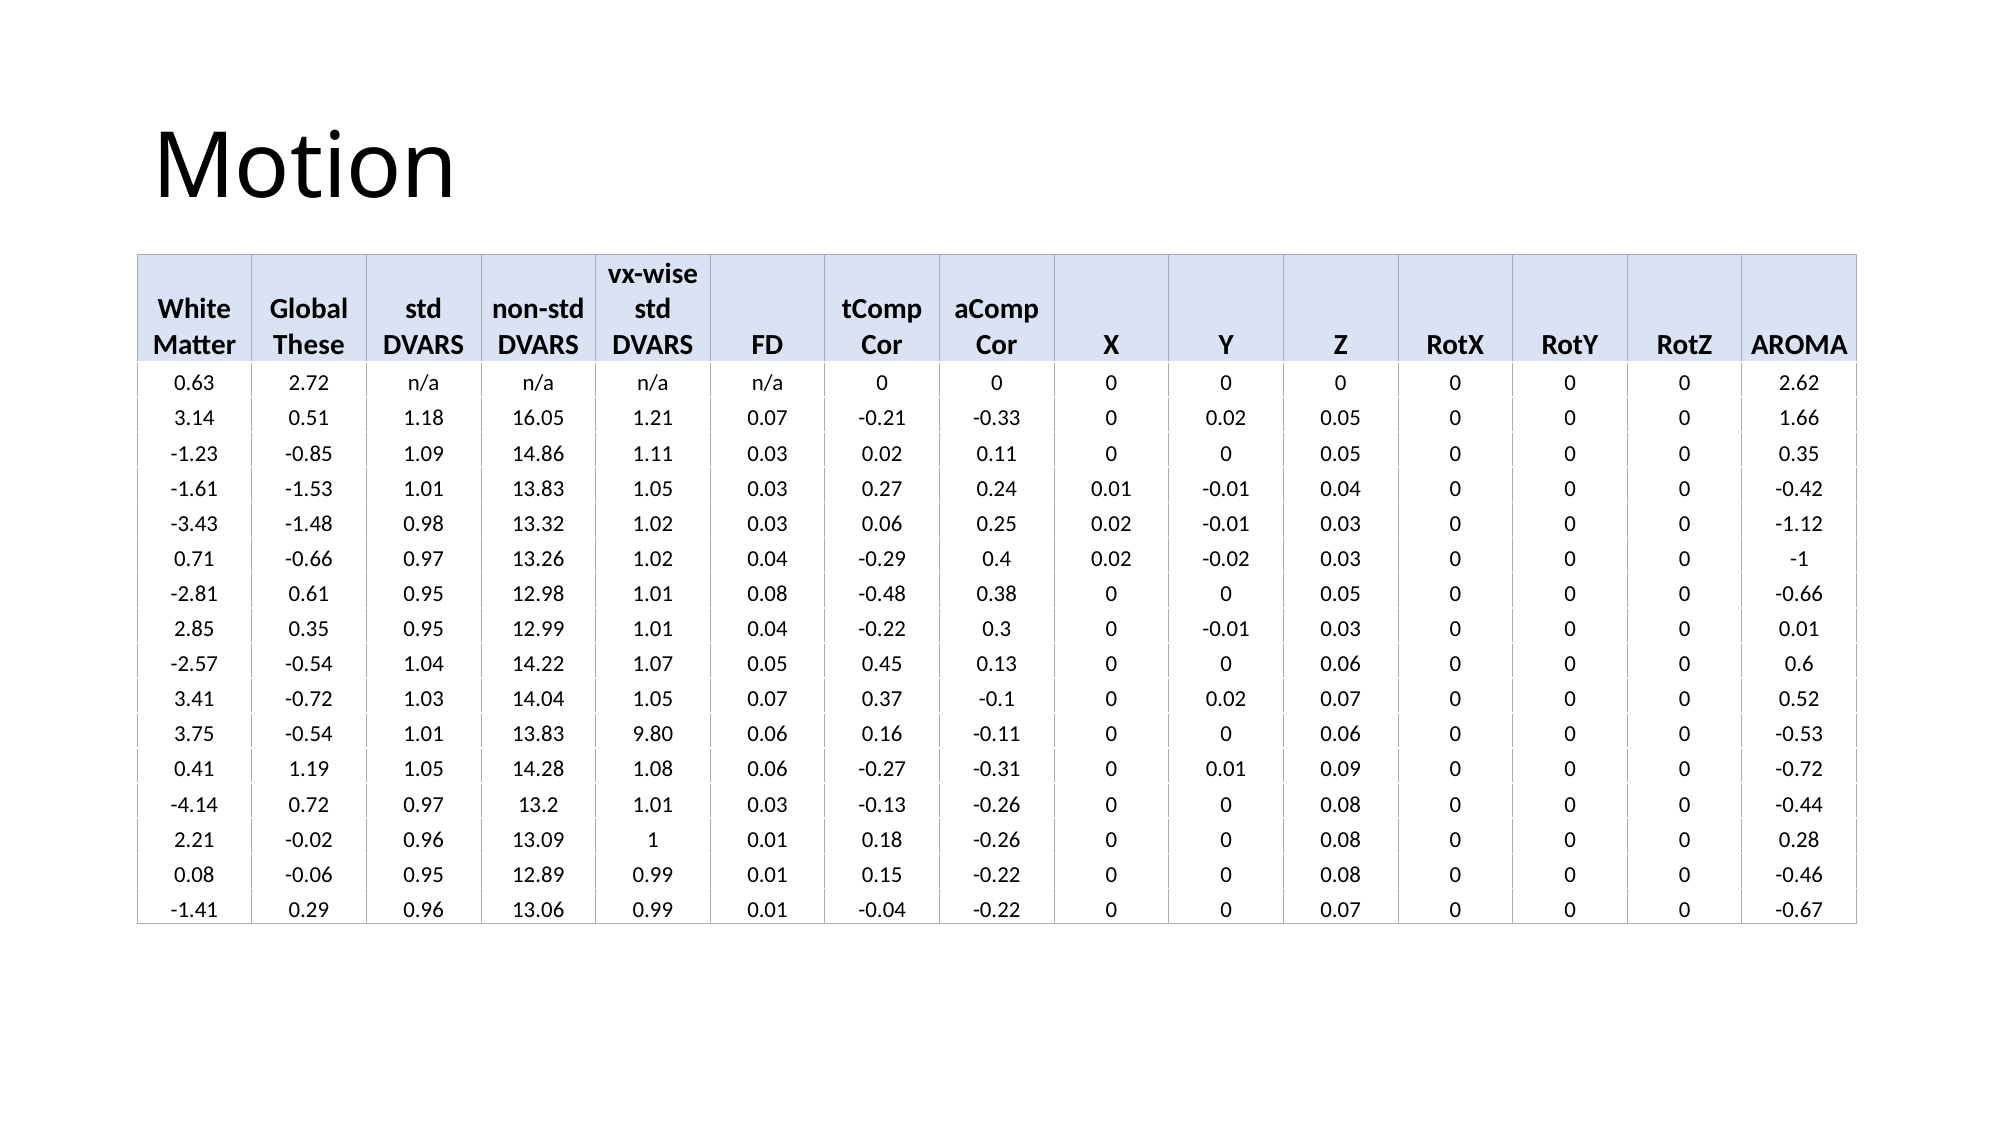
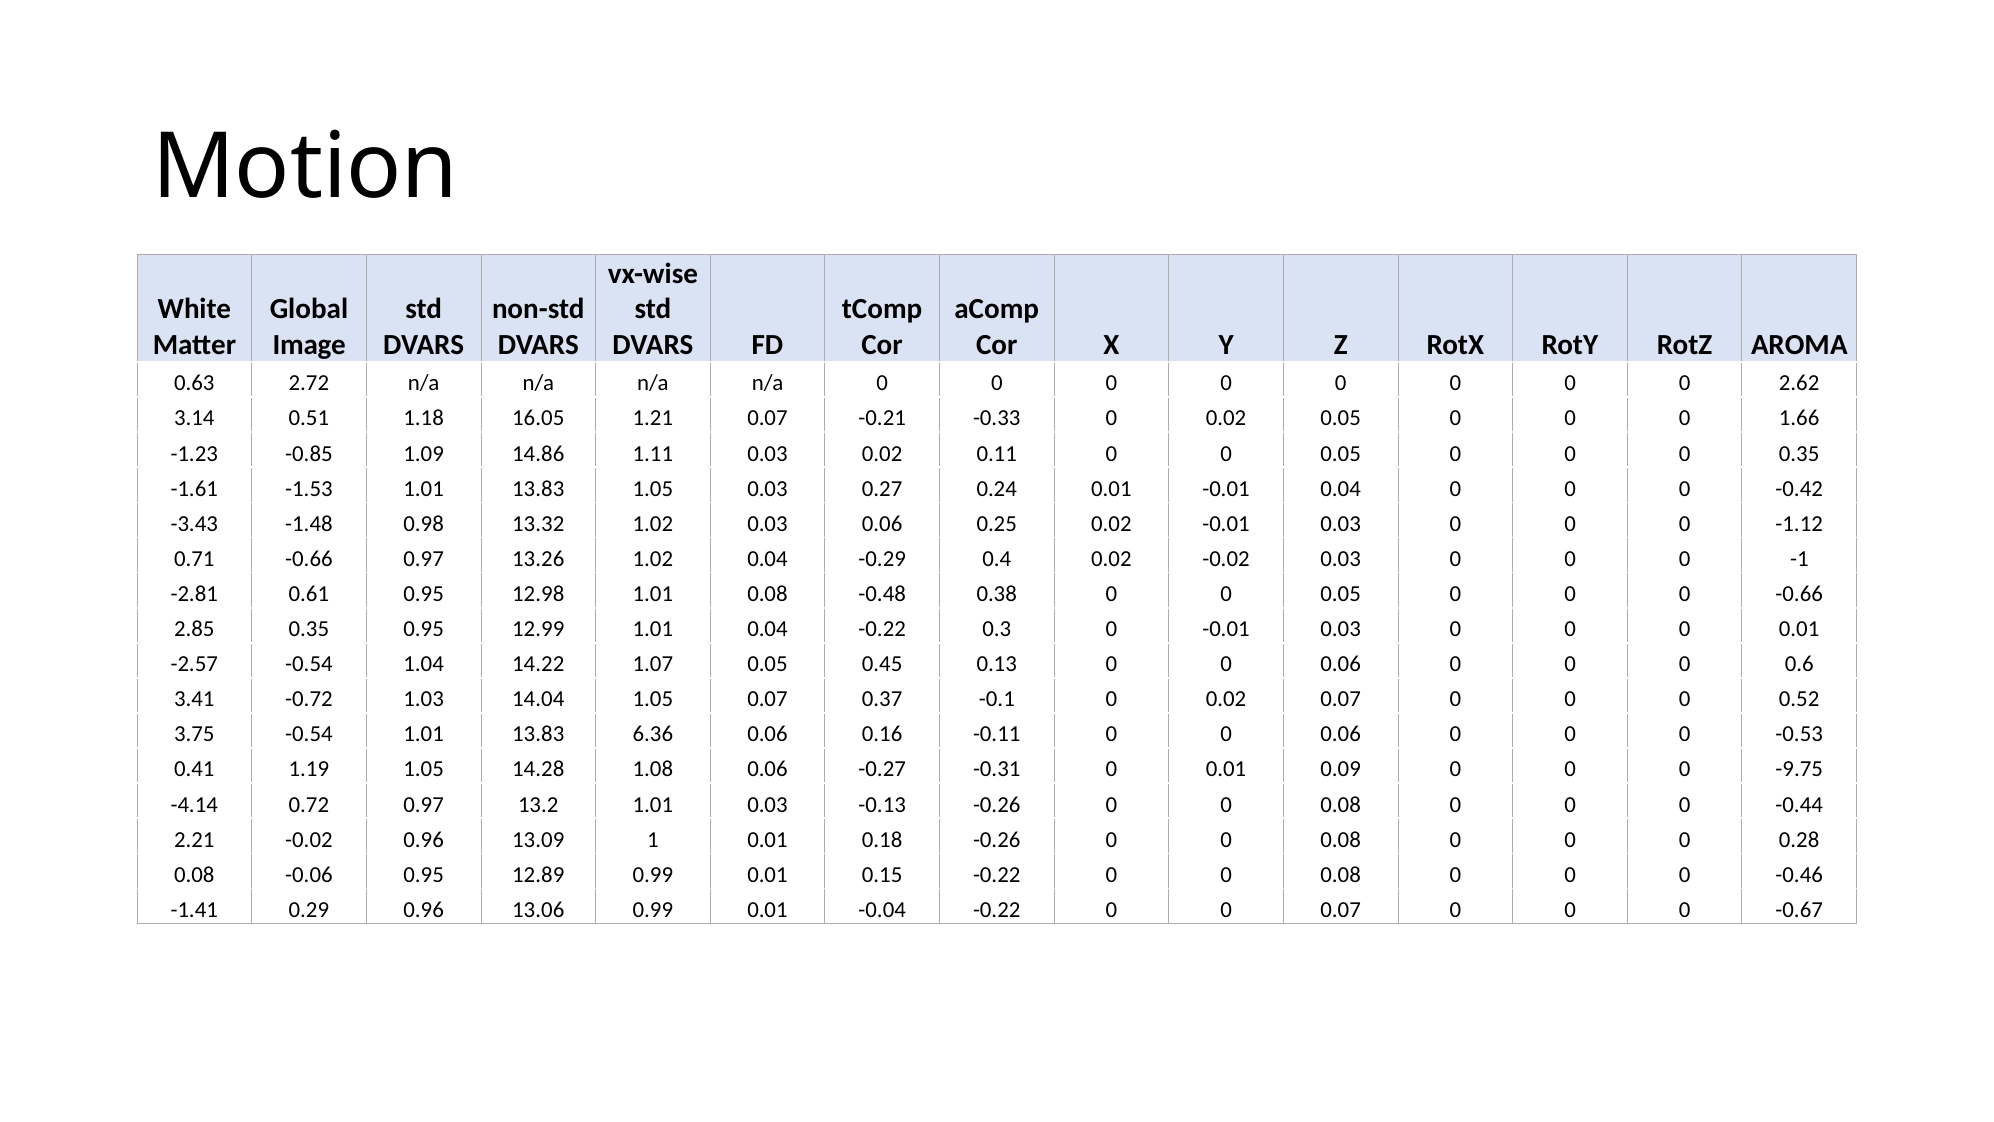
These: These -> Image (309, 345)
9.80: 9.80 -> 6.36 (653, 734)
0 -0.72: -0.72 -> -9.75 (1799, 769)
